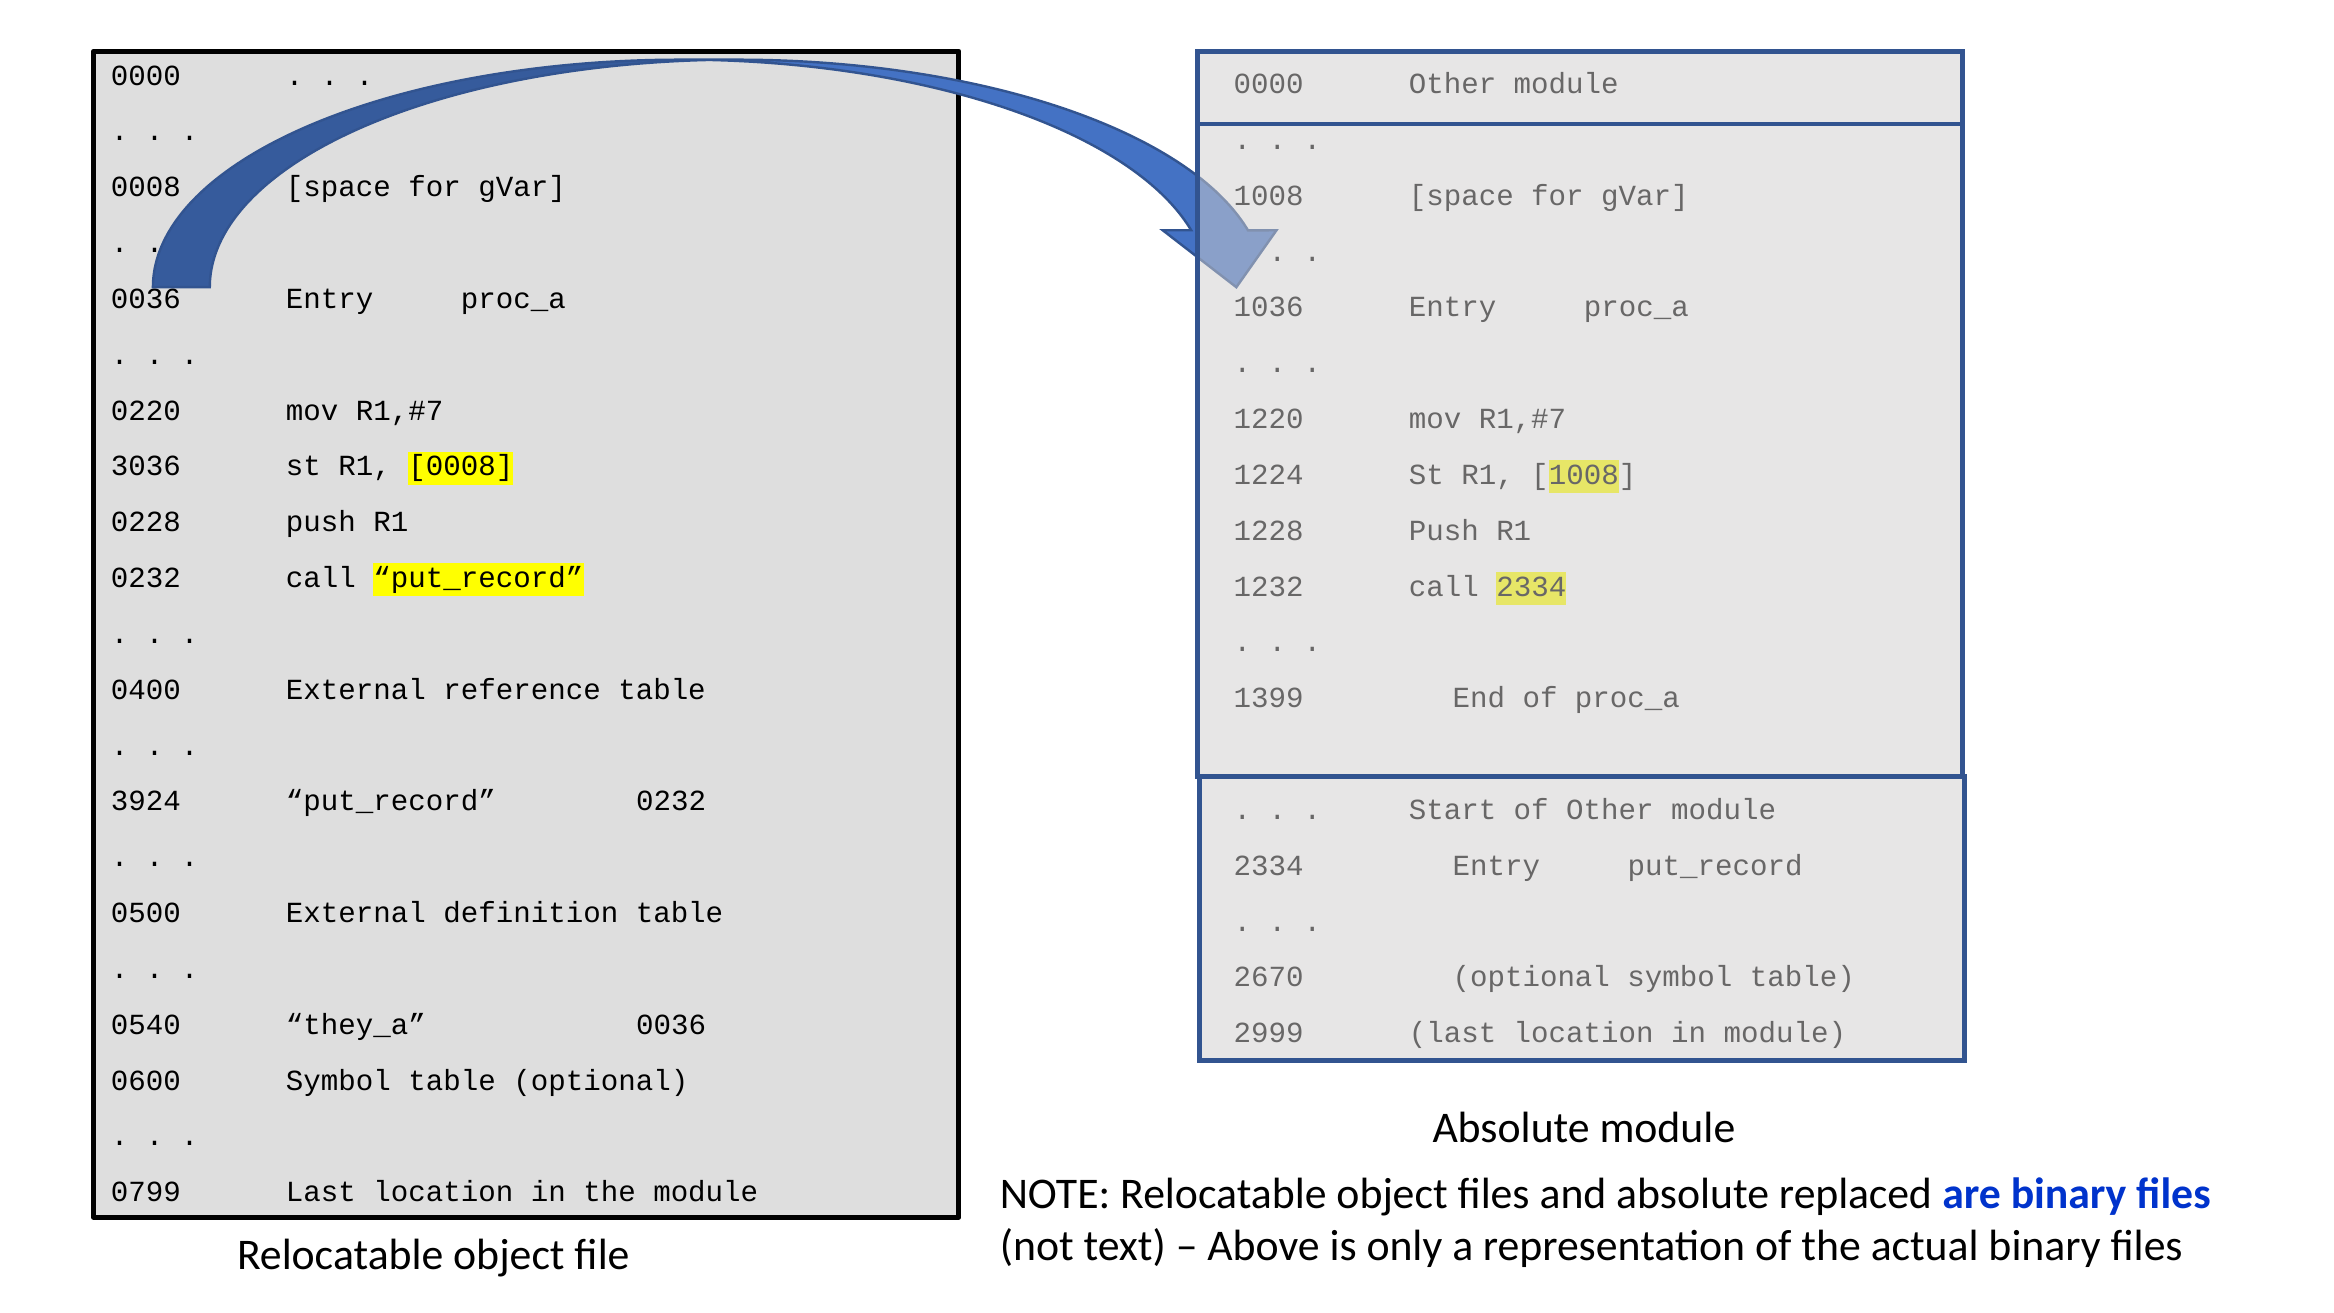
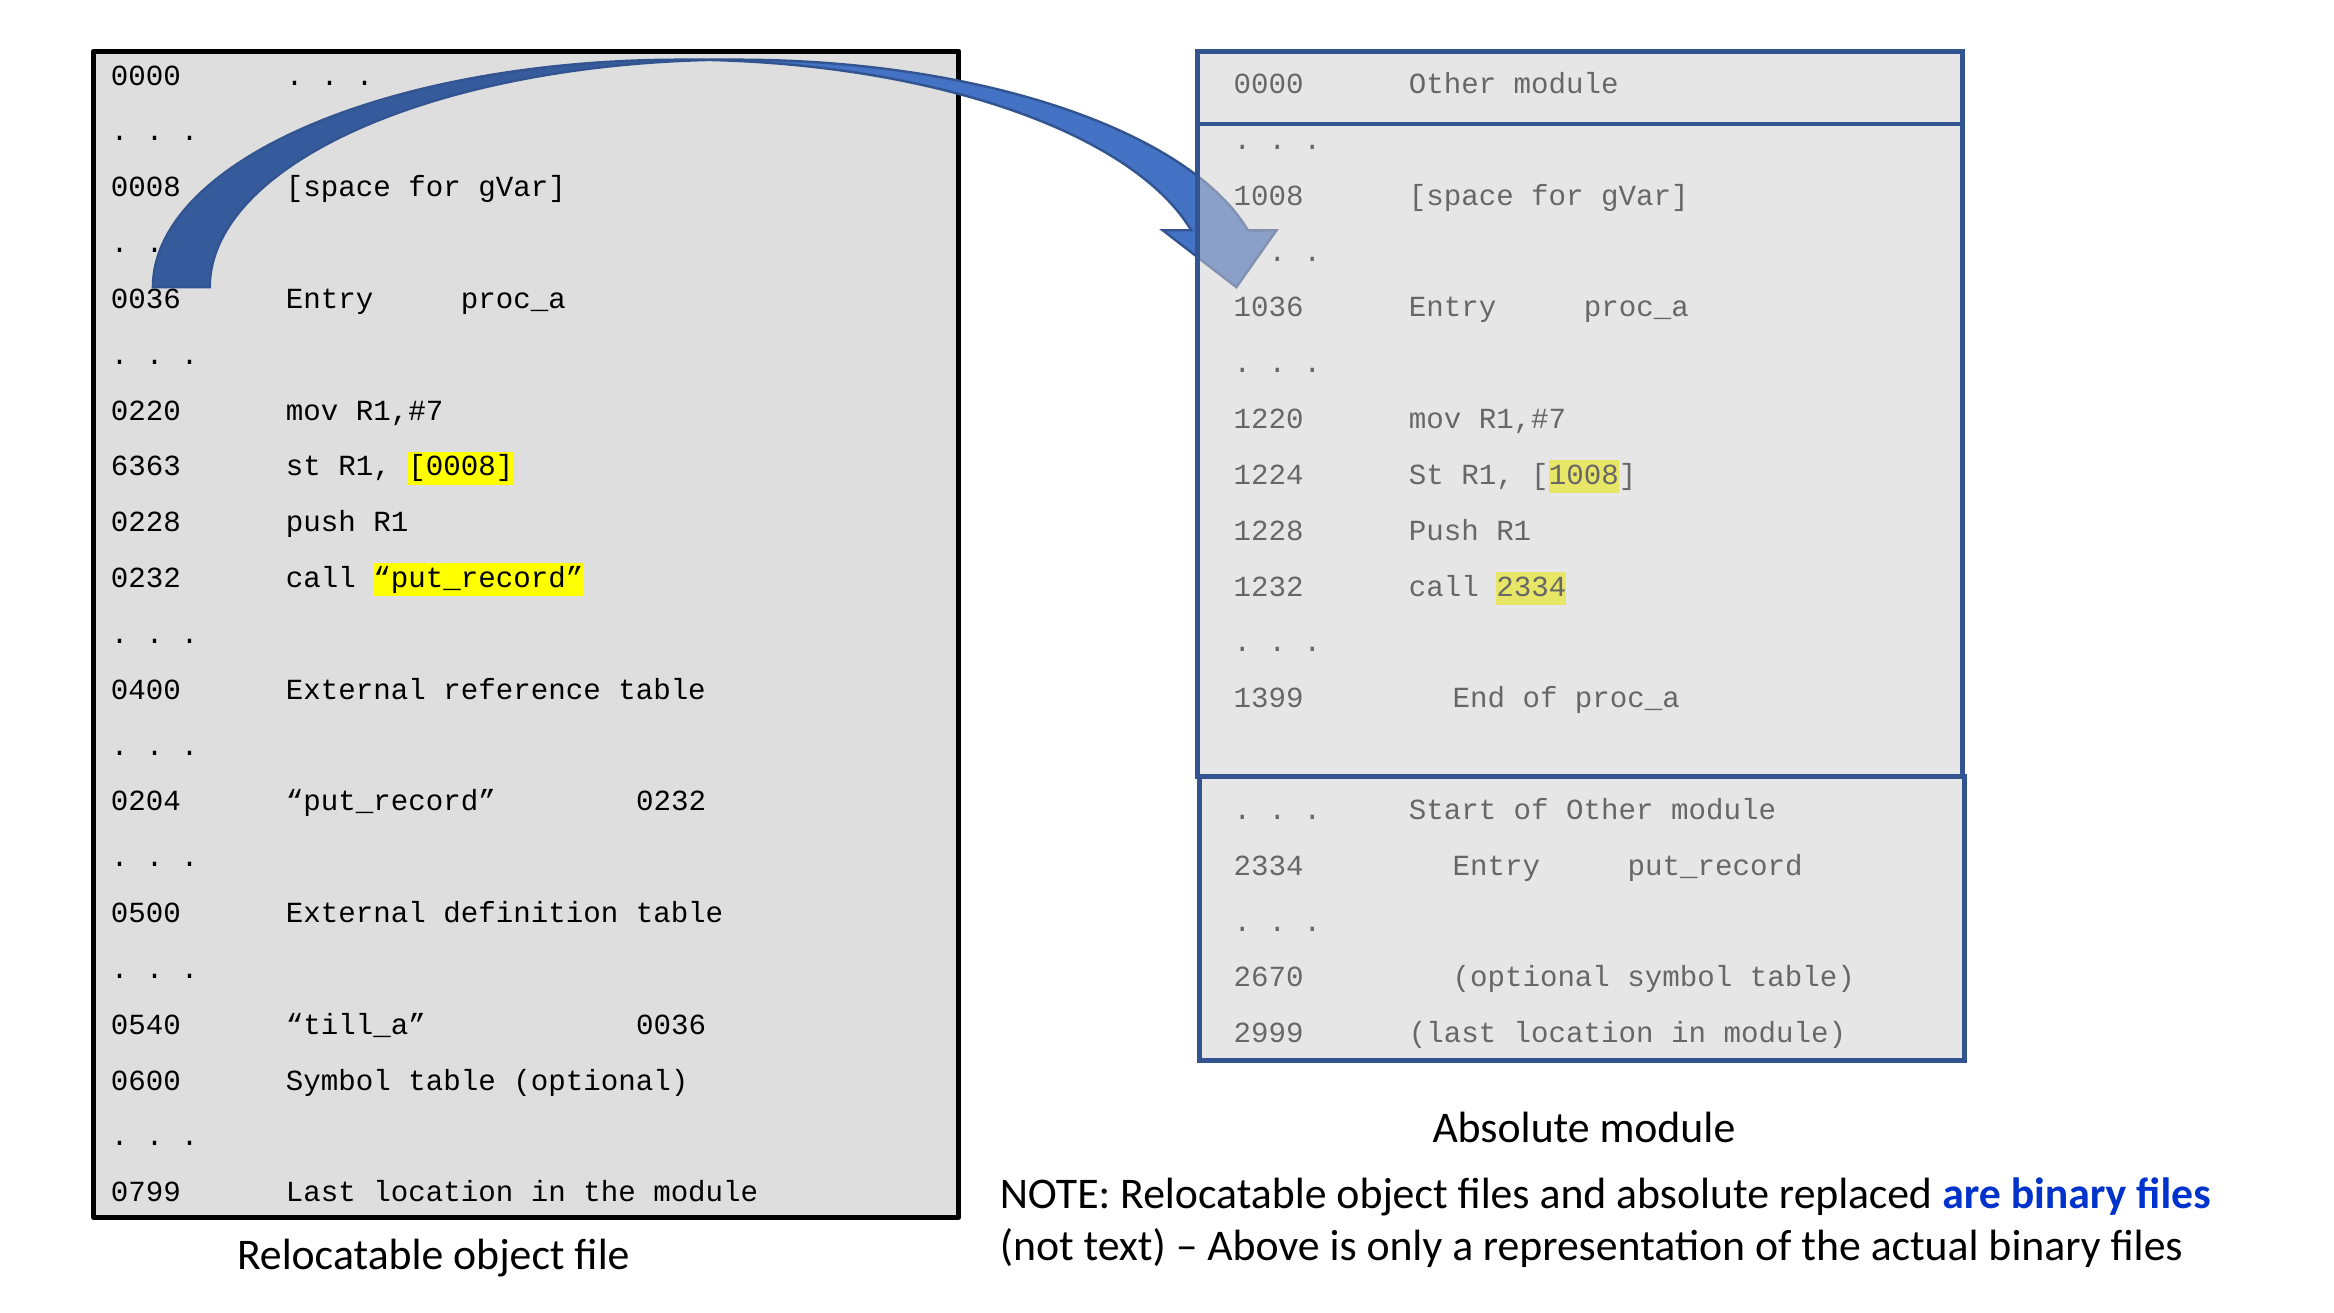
3036: 3036 -> 6363 (146, 466)
3924: 3924 -> 0204 (146, 801)
they_a: they_a -> till_a (356, 1024)
